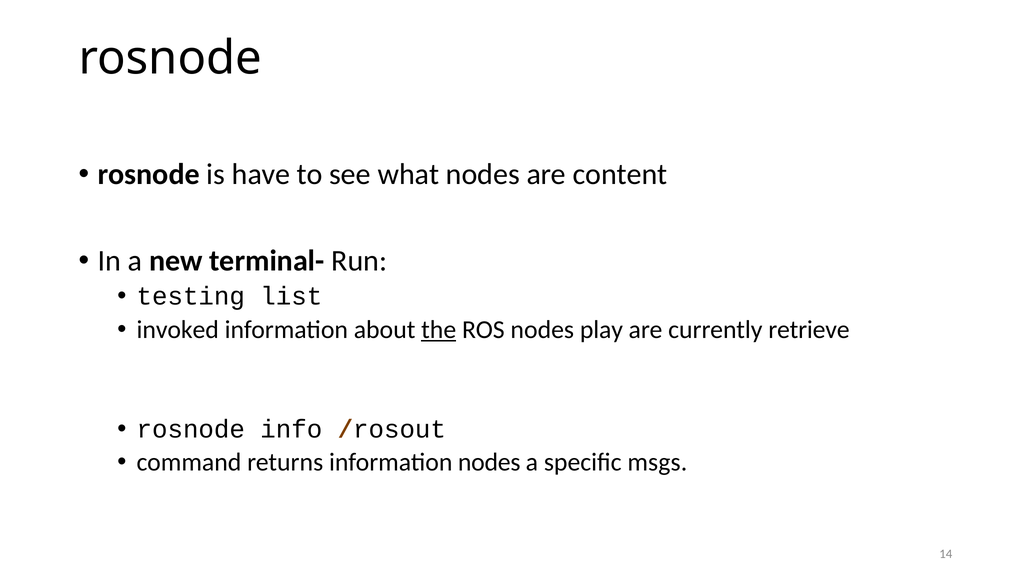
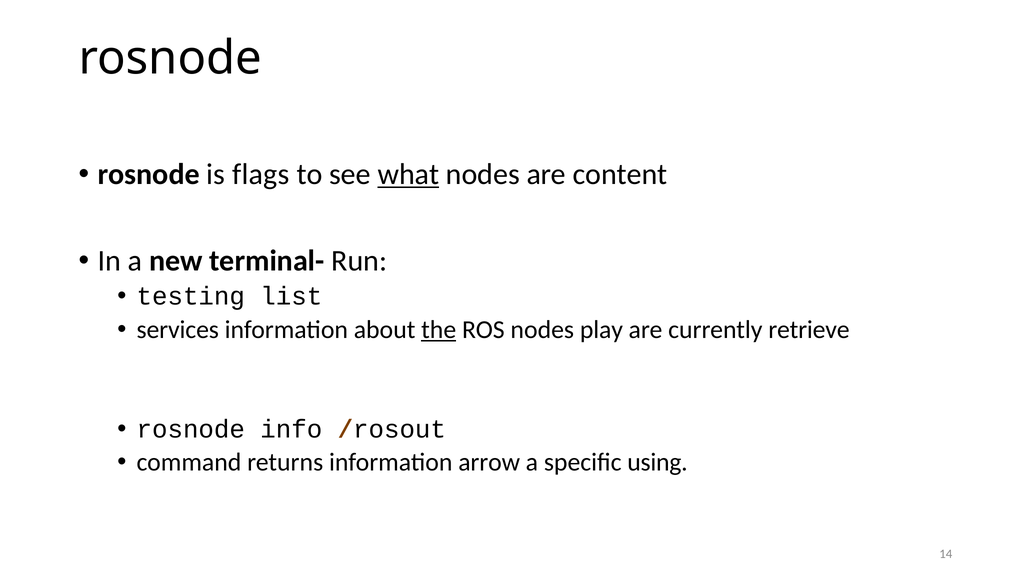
have: have -> flags (261, 174)
what underline: none -> present (408, 174)
invoked: invoked -> services (178, 329)
information nodes: nodes -> arrow (489, 462)
msgs: msgs -> using (658, 462)
